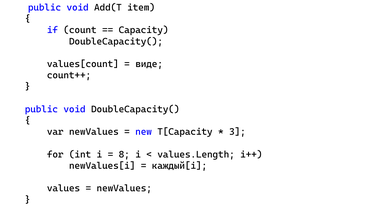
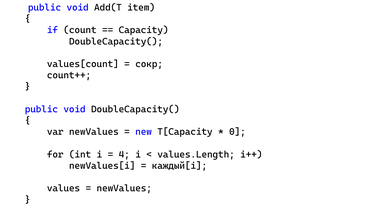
виде: виде -> сокр (149, 64)
3: 3 -> 0 (237, 132)
8: 8 -> 4 (124, 155)
